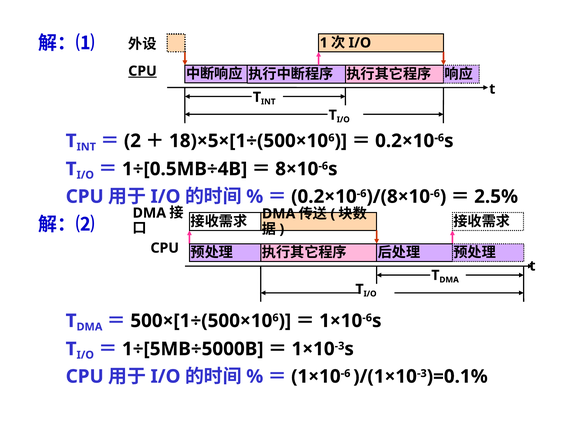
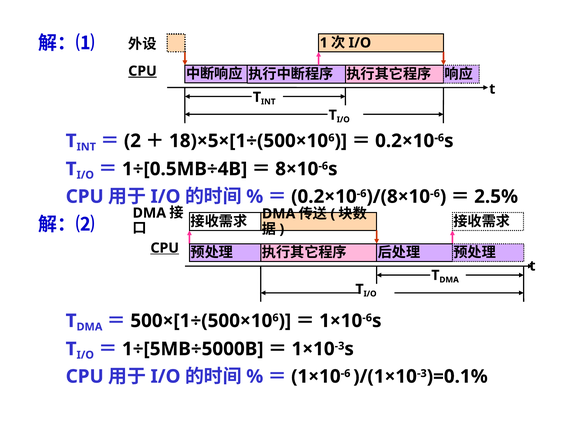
CPU underline: none -> present (165, 248)
